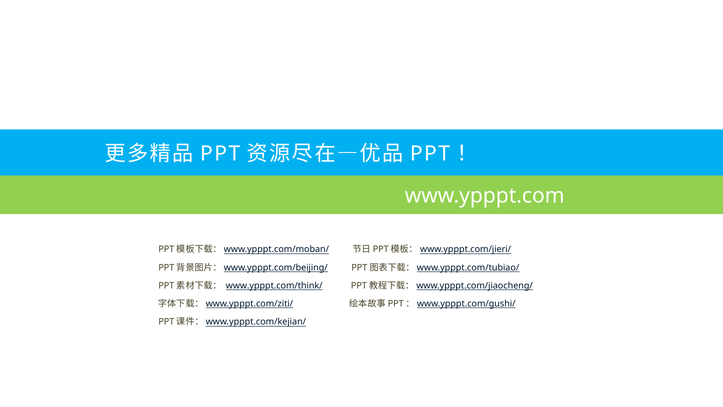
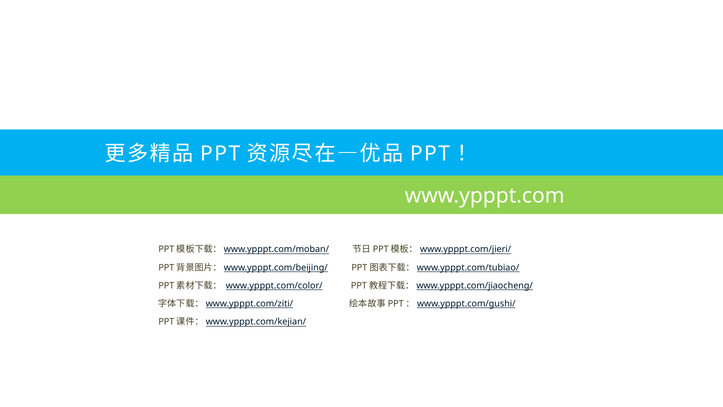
www.ypppt.com/think/: www.ypppt.com/think/ -> www.ypppt.com/color/ (274, 285)
